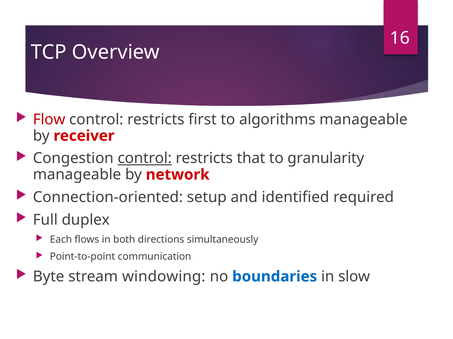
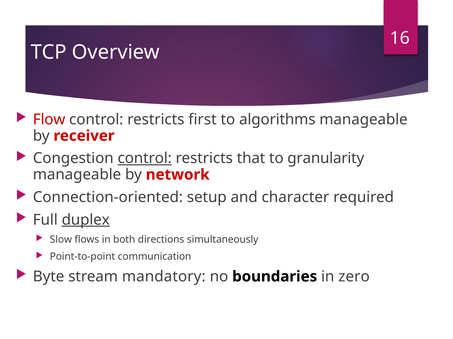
identified: identified -> character (295, 198)
duplex underline: none -> present (86, 220)
Each: Each -> Slow (61, 240)
windowing: windowing -> mandatory (164, 277)
boundaries colour: blue -> black (275, 277)
slow: slow -> zero (354, 277)
